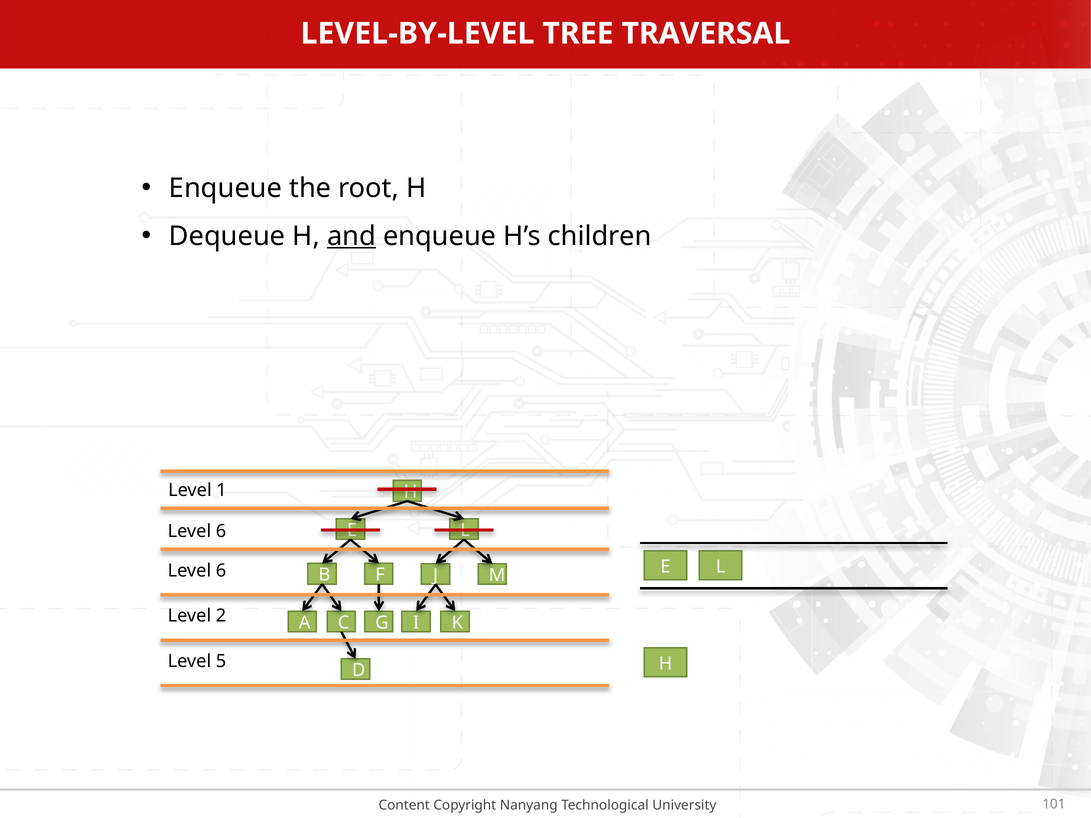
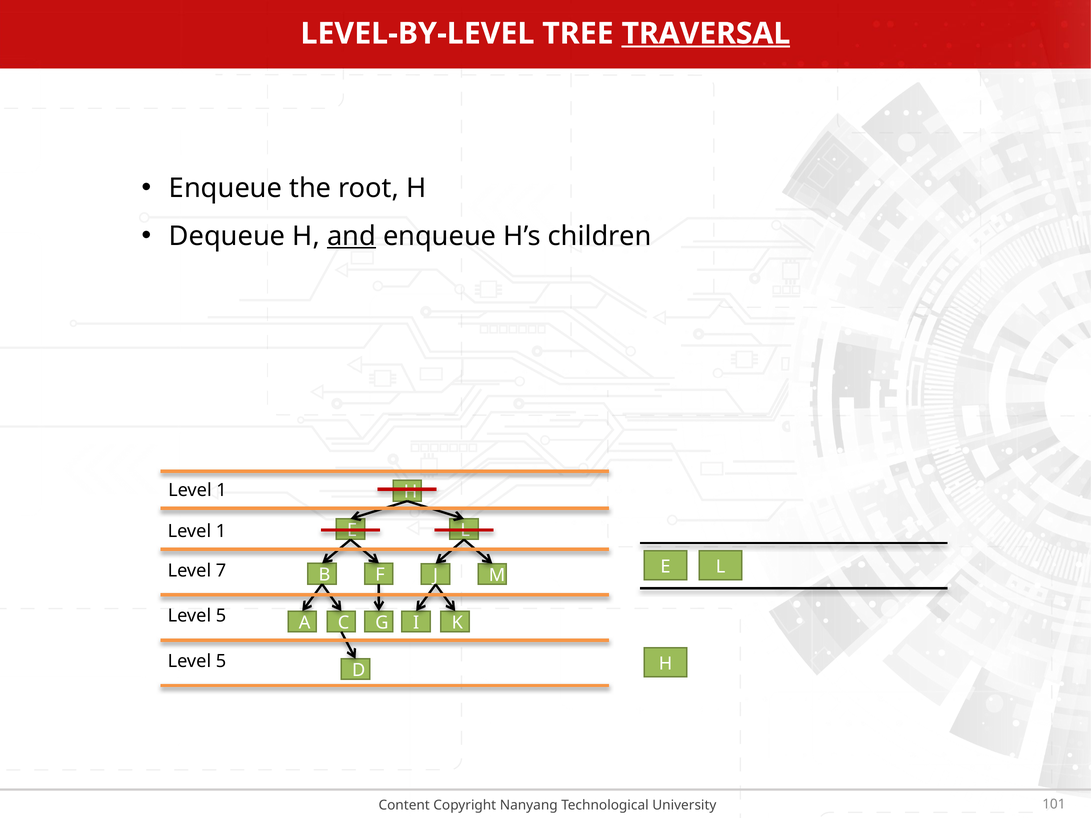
TRAVERSAL underline: none -> present (706, 34)
6: 6 -> 1 (221, 532)
6: 6 -> 7 (221, 571)
2: 2 -> 5 (221, 616)
